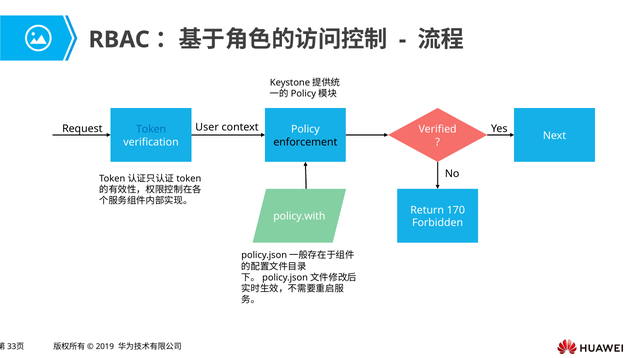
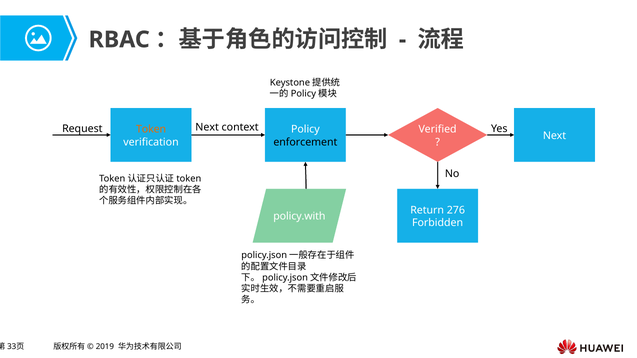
Request User: User -> Next (207, 128)
Token colour: blue -> orange (151, 129)
170: 170 -> 276 (456, 210)
